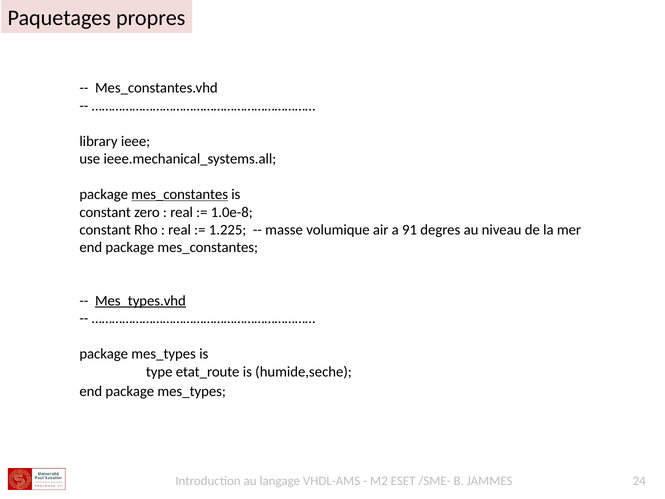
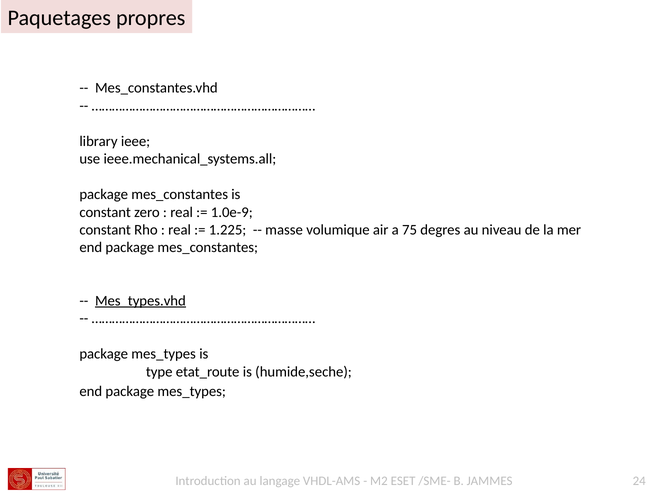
mes_constantes underline: present -> none (180, 194)
1.0e-8: 1.0e-8 -> 1.0e-9 (232, 212)
91: 91 -> 75 (410, 230)
